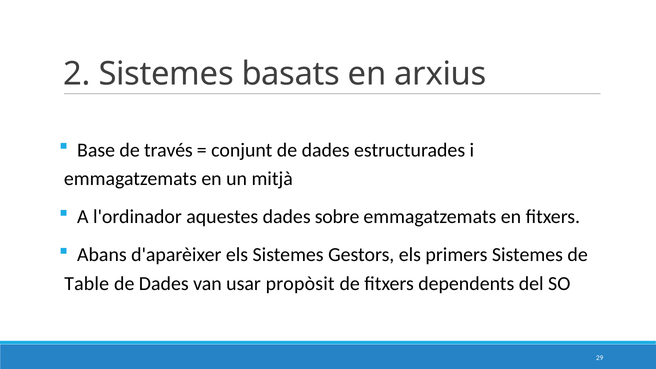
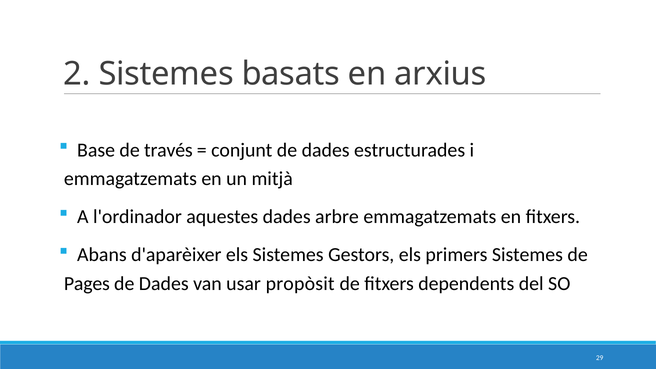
sobre: sobre -> arbre (337, 217)
Table: Table -> Pages (87, 284)
